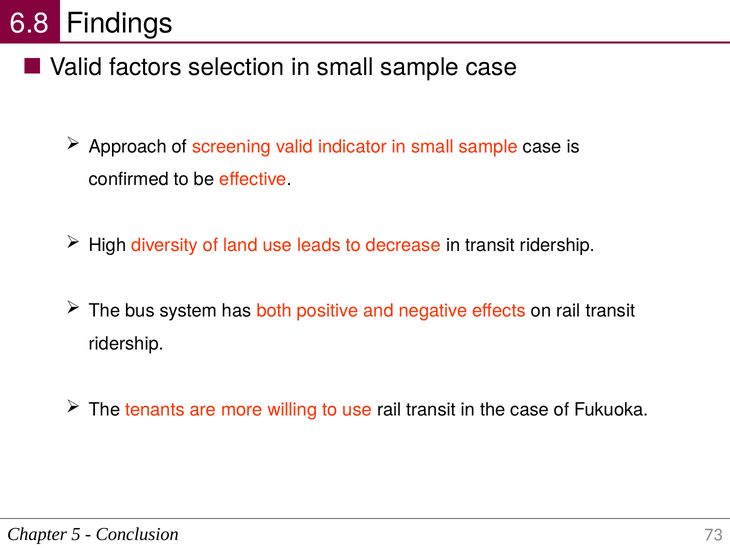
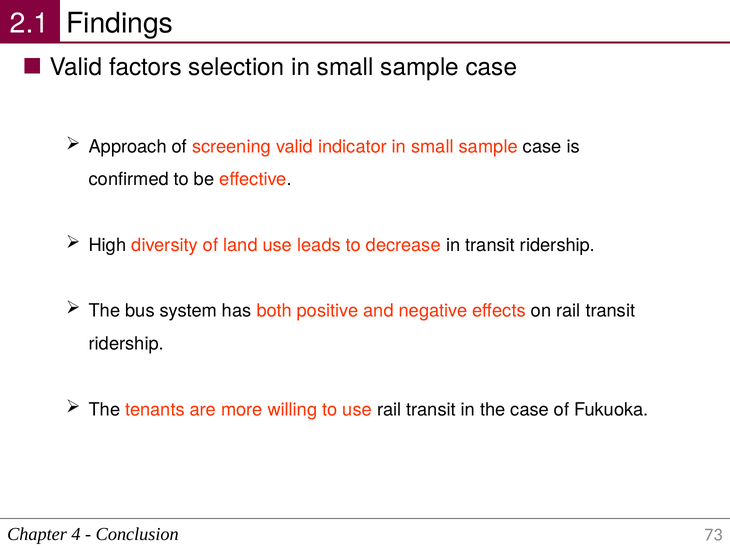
6.8: 6.8 -> 2.1 (29, 23)
5: 5 -> 4 (76, 534)
